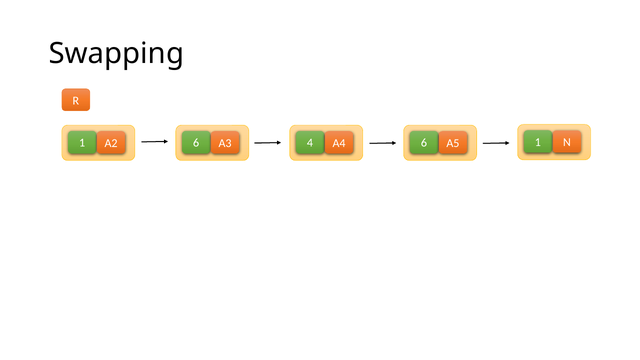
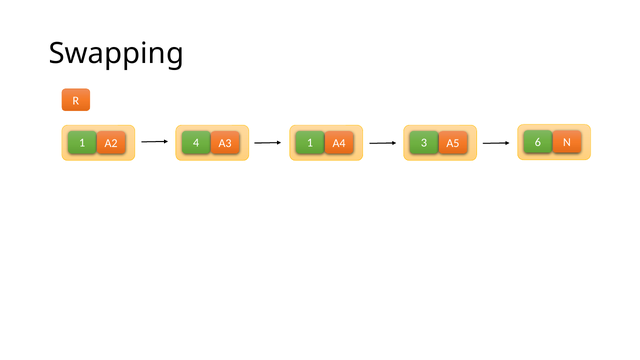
A2 6: 6 -> 4 (196, 143)
A3 4: 4 -> 1 (310, 143)
A4 6: 6 -> 3 (424, 143)
A5 1: 1 -> 6 (538, 142)
